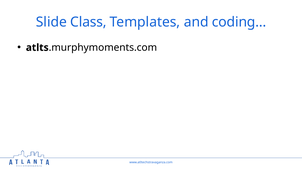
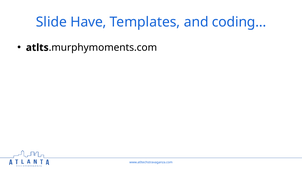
Class: Class -> Have (88, 22)
